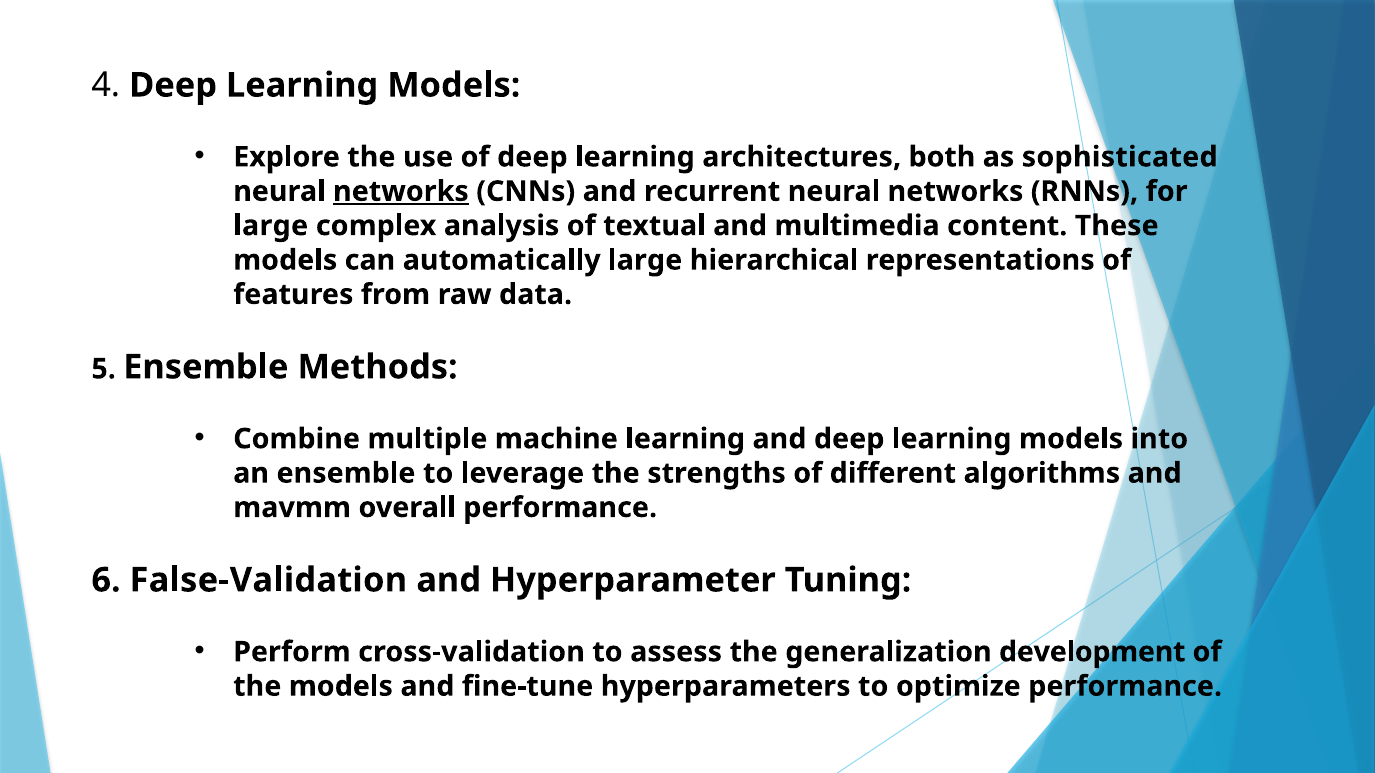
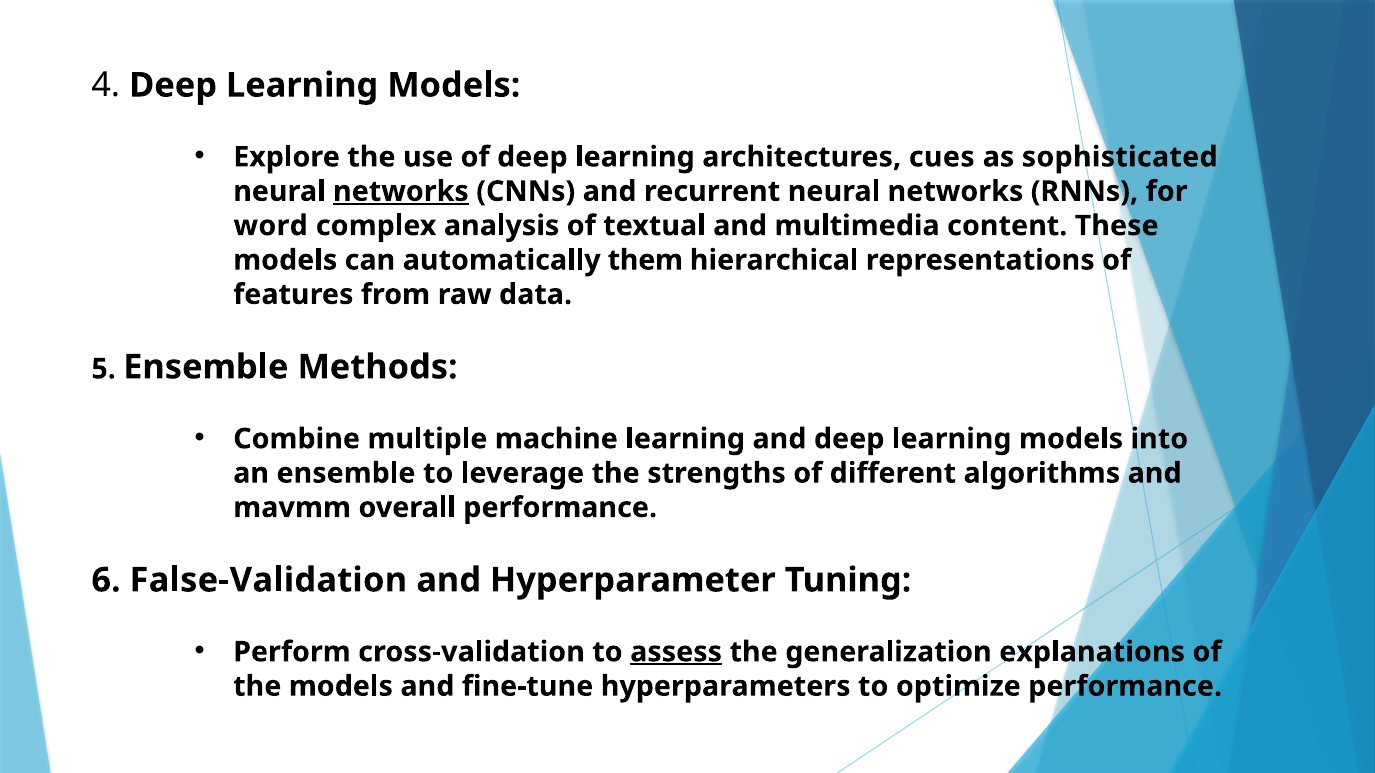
both: both -> cues (942, 157)
large: large -> word (271, 226)
automatically large: large -> them (645, 260)
assess underline: none -> present (676, 652)
development: development -> explanations (1092, 652)
